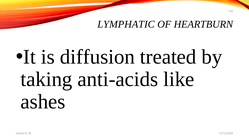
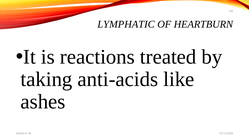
diffusion: diffusion -> reactions (97, 57)
